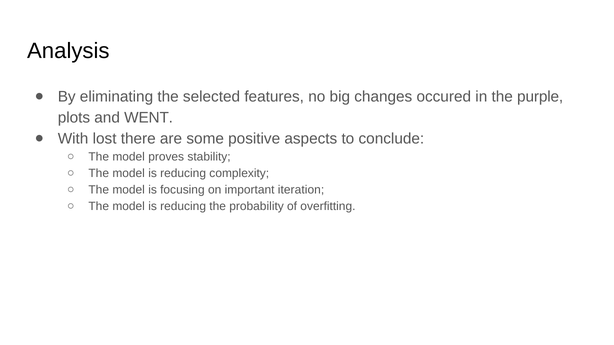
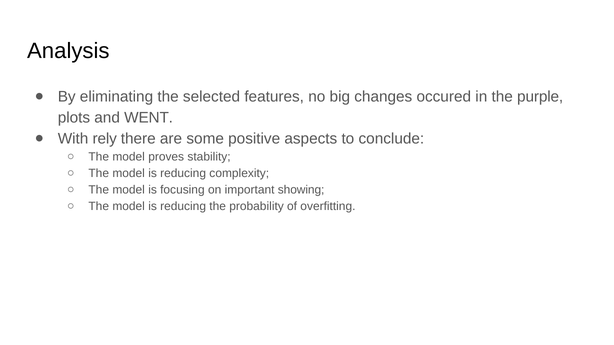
lost: lost -> rely (105, 139)
iteration: iteration -> showing (301, 190)
